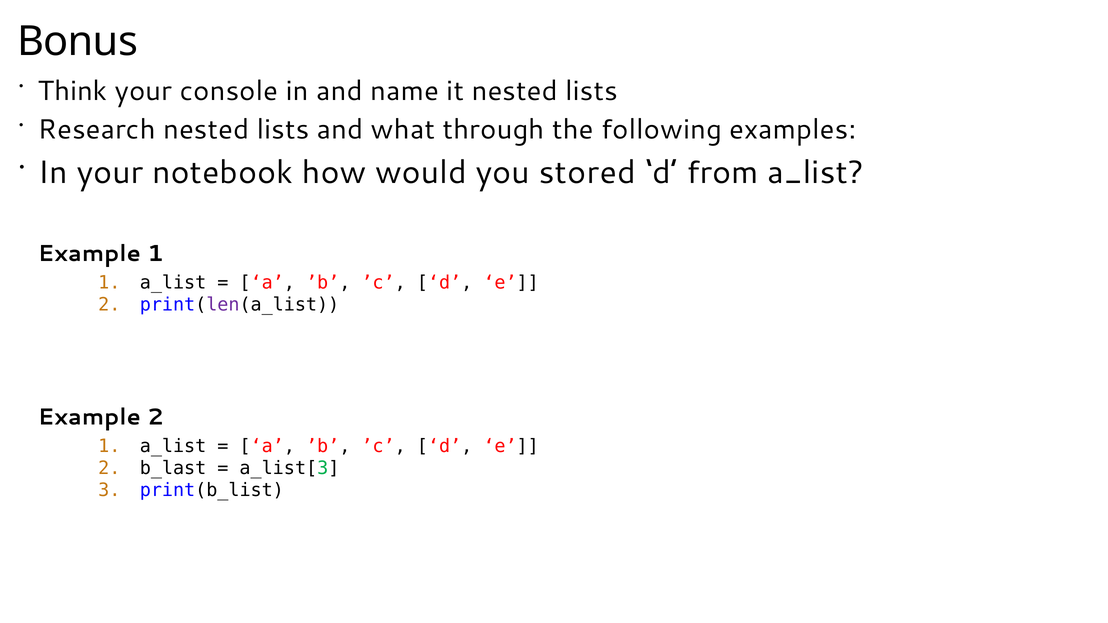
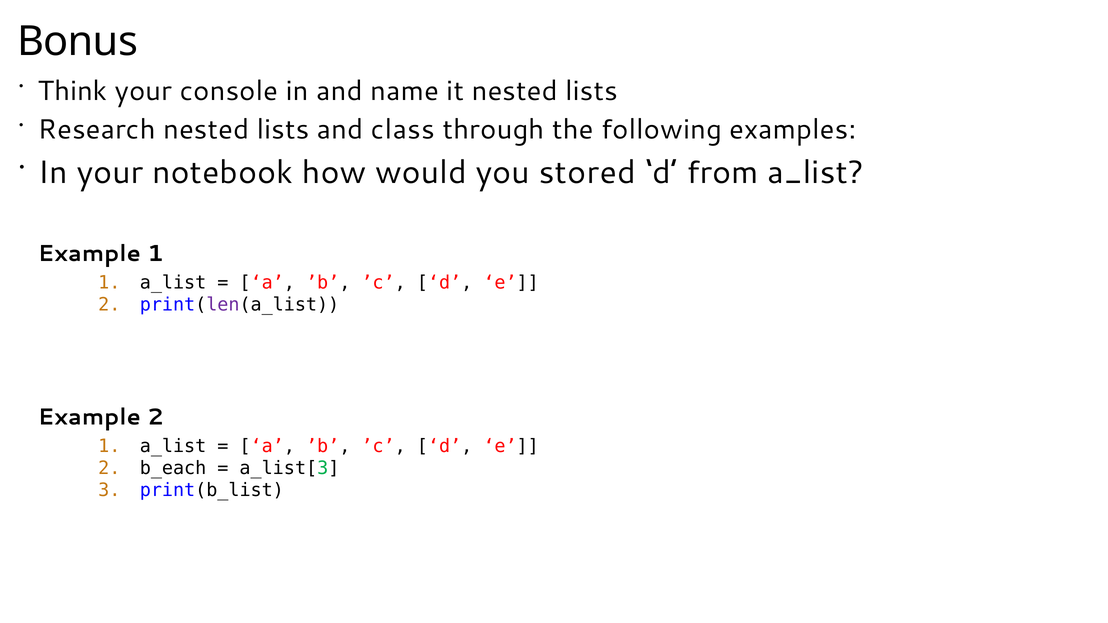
what: what -> class (403, 130)
b_last: b_last -> b_each (173, 468)
